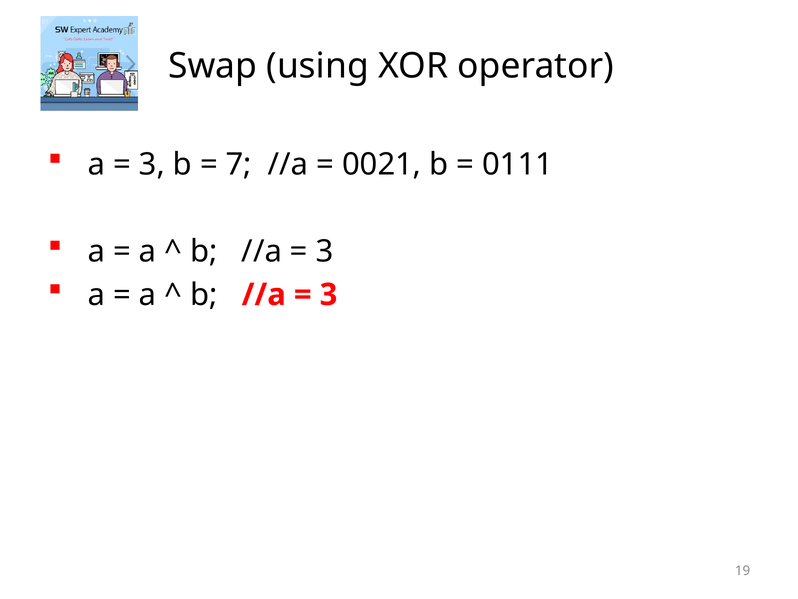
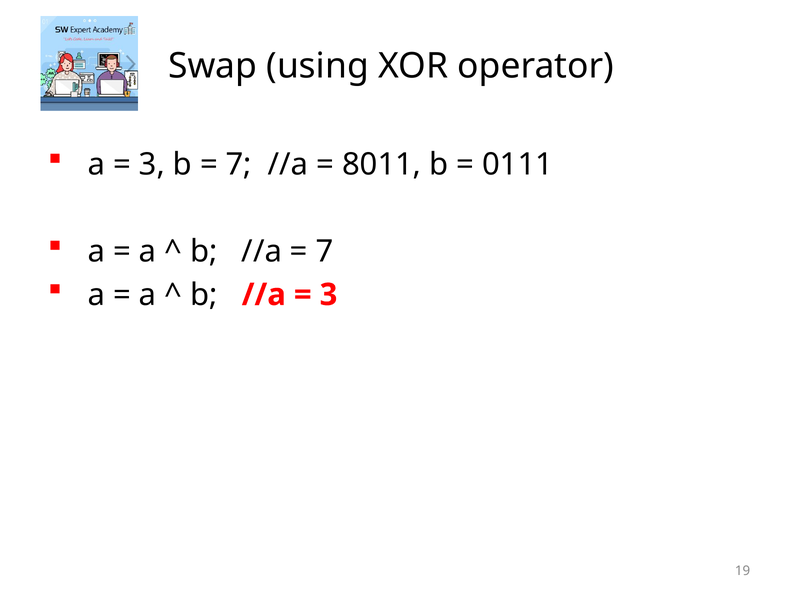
0021: 0021 -> 8011 (382, 164)
3: 3 -> 7 (325, 251)
